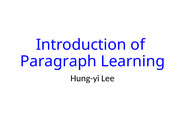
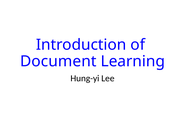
Paragraph: Paragraph -> Document (58, 62)
